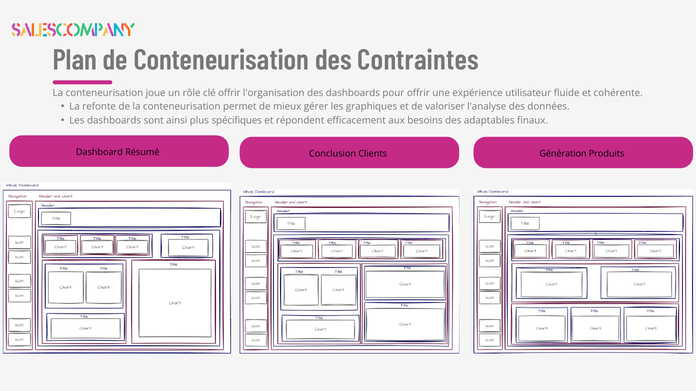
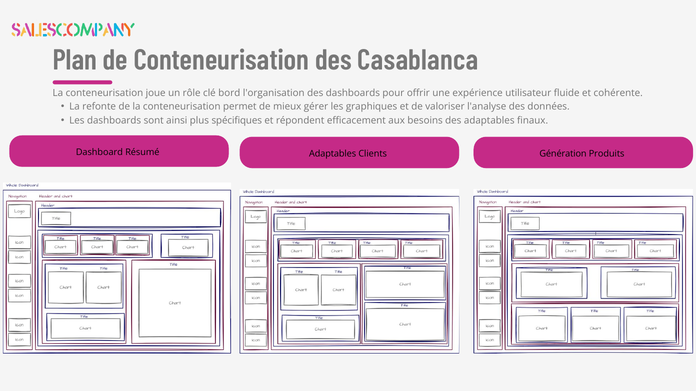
Contraintes: Contraintes -> Casablanca (418, 60)
clé offrir: offrir -> bord (229, 93)
Conclusion: Conclusion -> Adaptables (333, 154)
